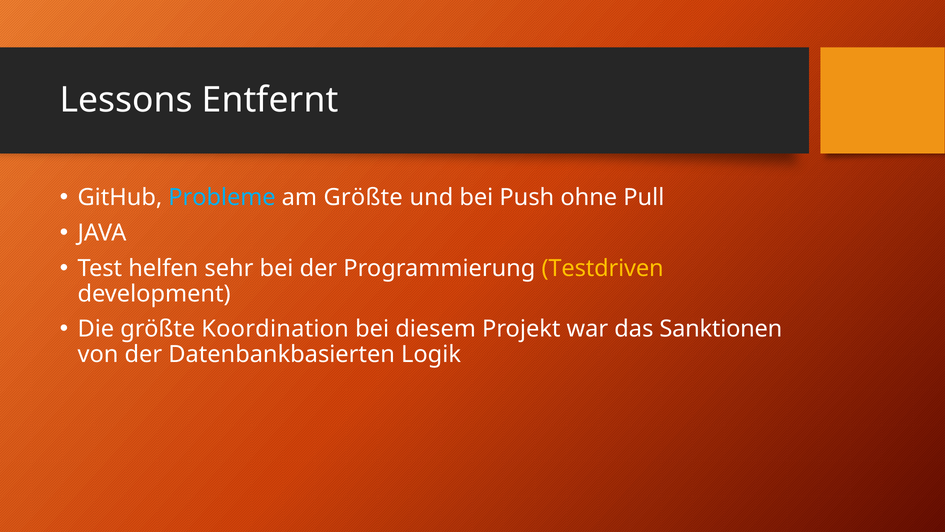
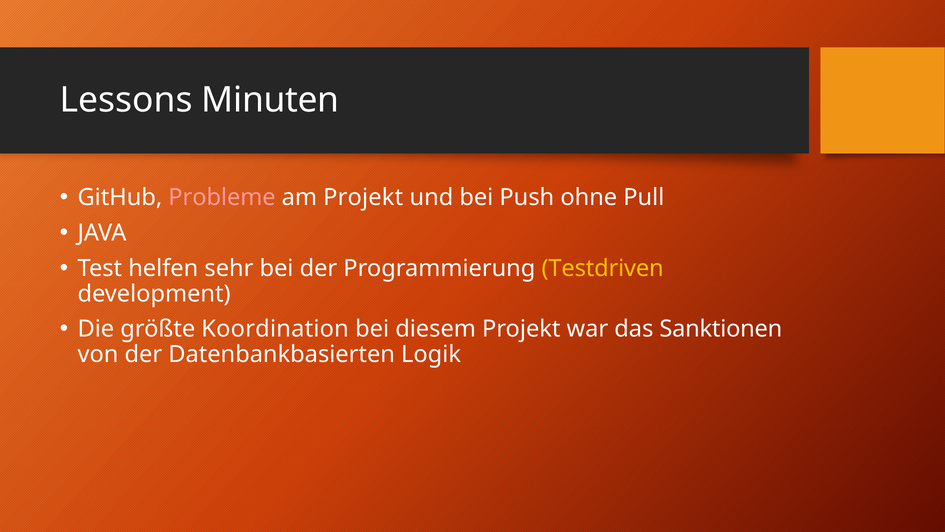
Entfernt: Entfernt -> Minuten (270, 100)
Probleme colour: light blue -> pink (222, 197)
am Größte: Größte -> Projekt (363, 197)
